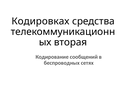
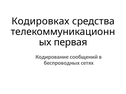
вторая: вторая -> первая (71, 42)
